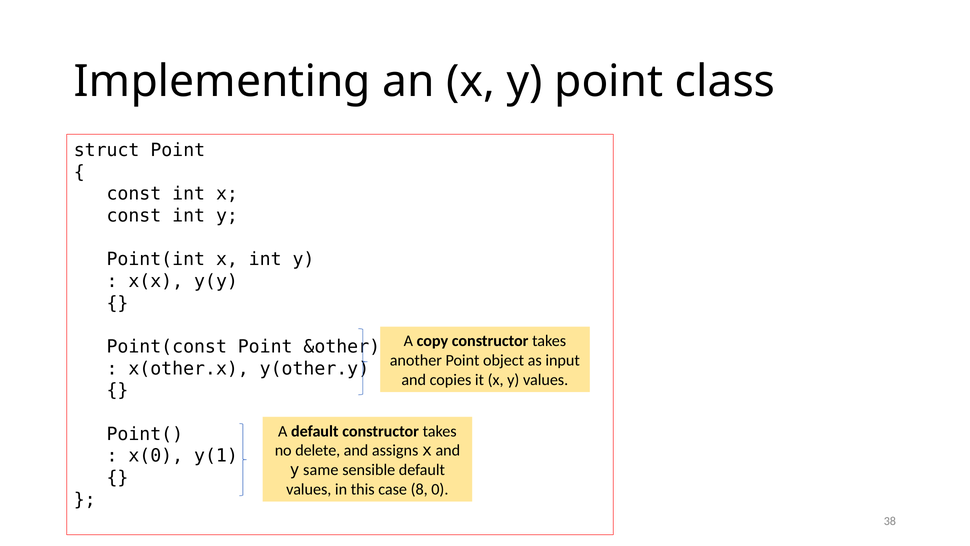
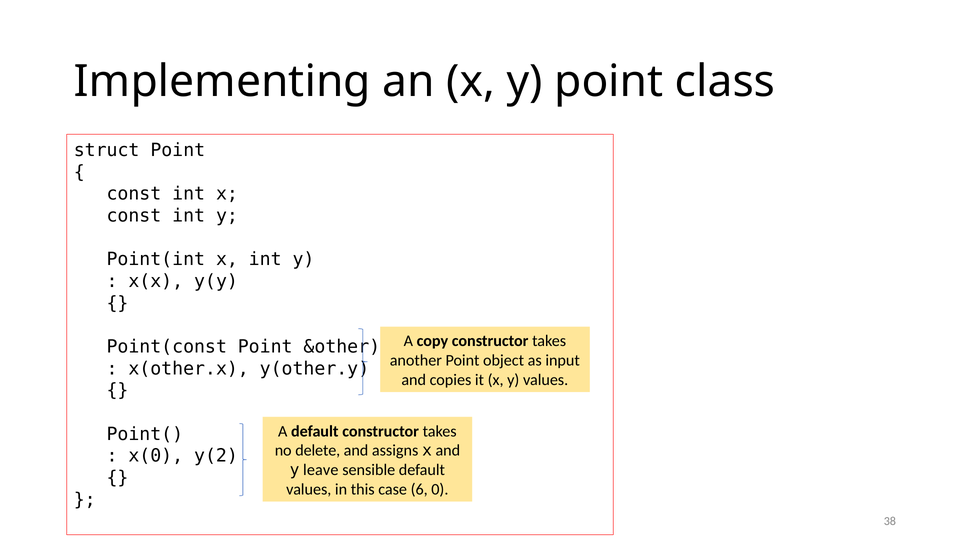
y(1: y(1 -> y(2 (216, 456)
same: same -> leave (321, 470)
8: 8 -> 6 (419, 489)
